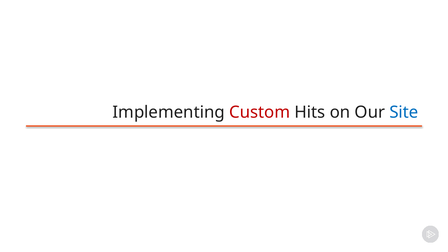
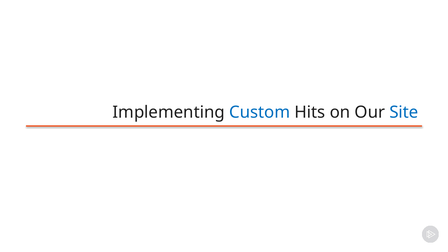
Custom colour: red -> blue (260, 112)
